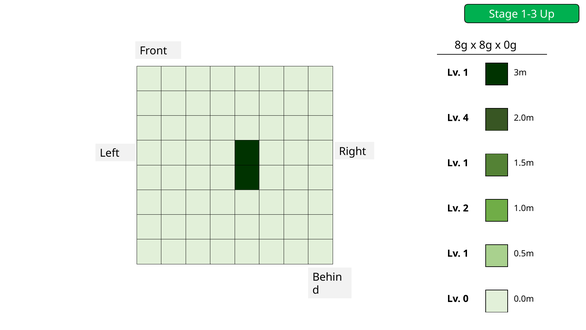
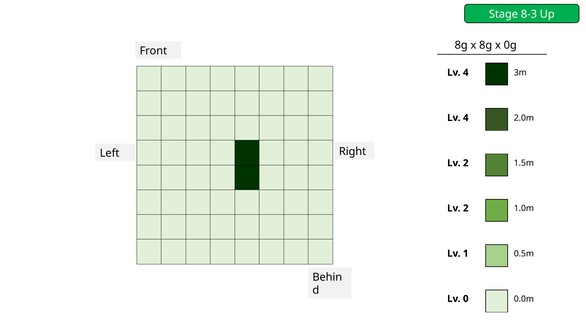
1-3: 1-3 -> 8-3 (529, 14)
1: 1 -> 4 (466, 72)
1: 1 -> 2 (466, 163)
